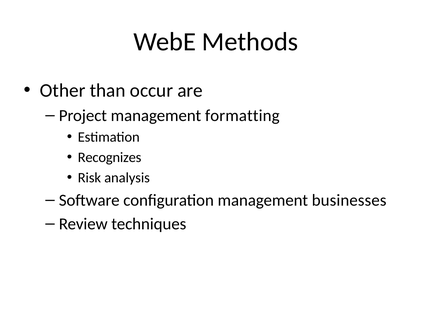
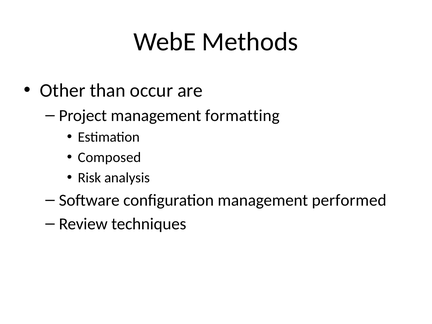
Recognizes: Recognizes -> Composed (109, 157)
businesses: businesses -> performed (349, 200)
